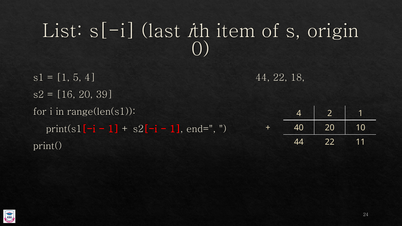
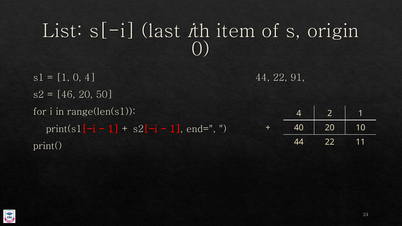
1 5: 5 -> 0 (77, 78)
18: 18 -> 91 (298, 78)
16: 16 -> 46 (66, 95)
39: 39 -> 50 (104, 95)
